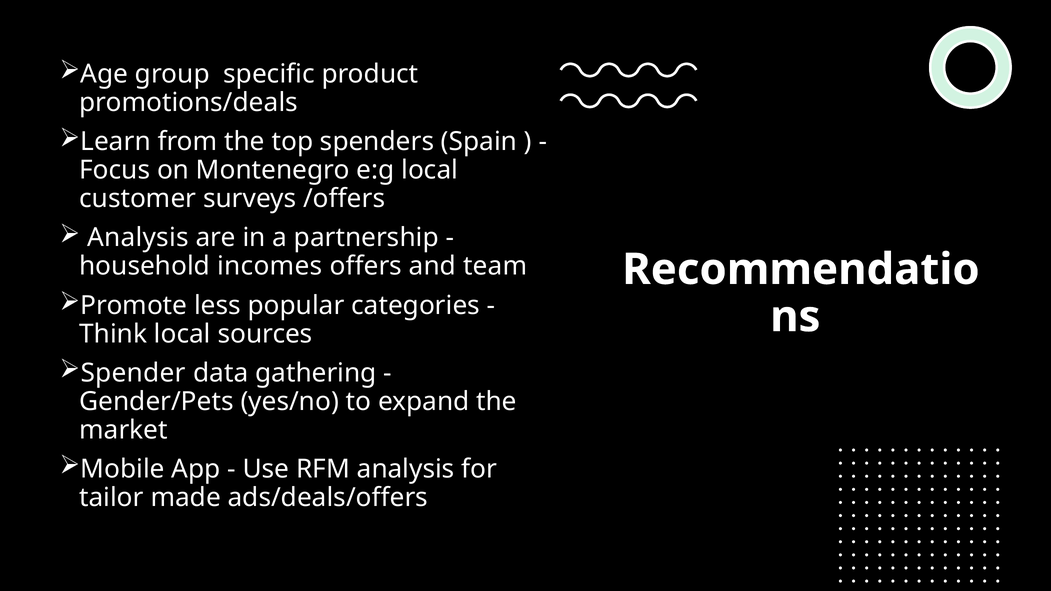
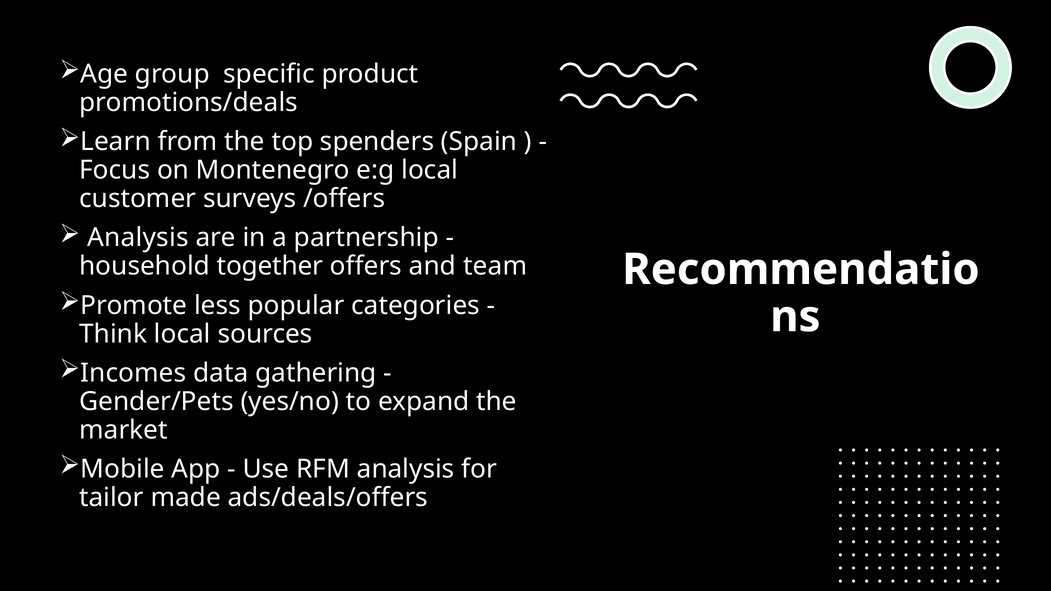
incomes: incomes -> together (270, 266)
Spender: Spender -> Incomes (133, 373)
